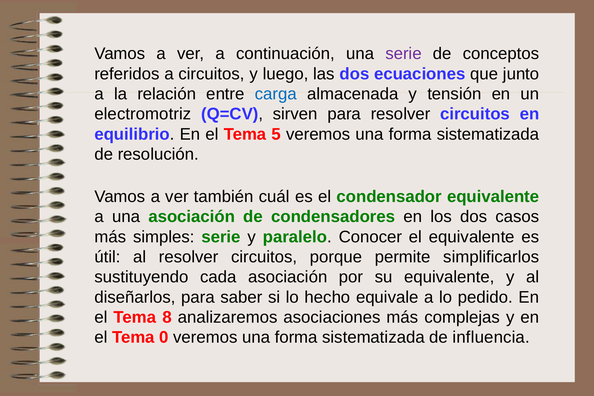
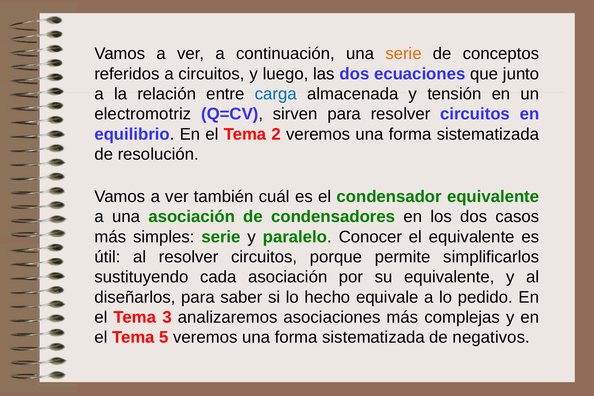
serie colour: purple -> orange (404, 54)
5: 5 -> 2 (276, 134)
8: 8 -> 3 (167, 317)
0: 0 -> 5 (164, 337)
influencia: influencia -> negativos (491, 337)
